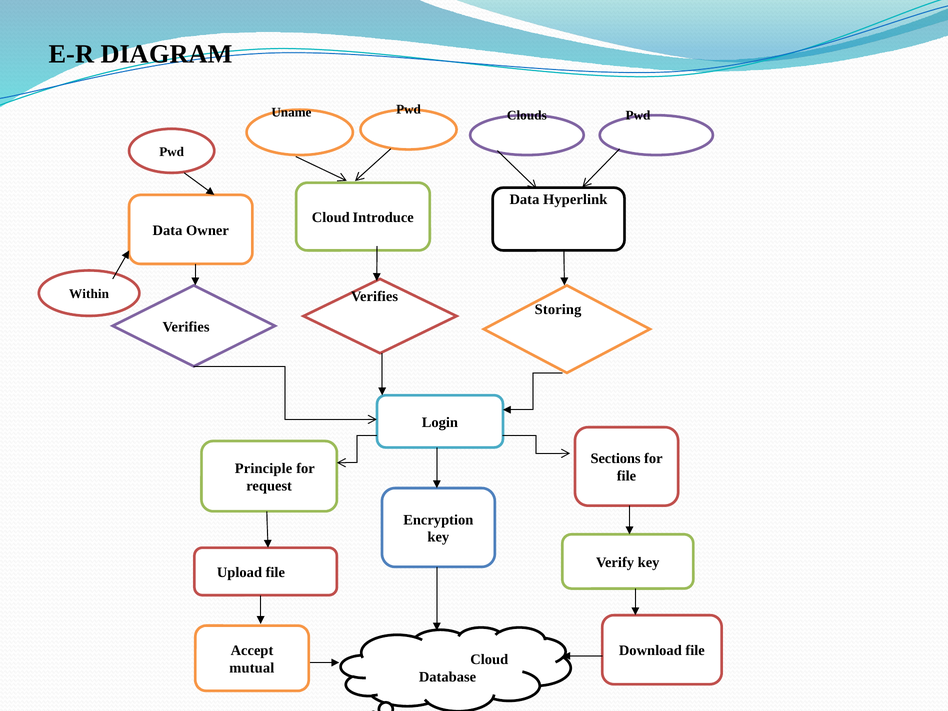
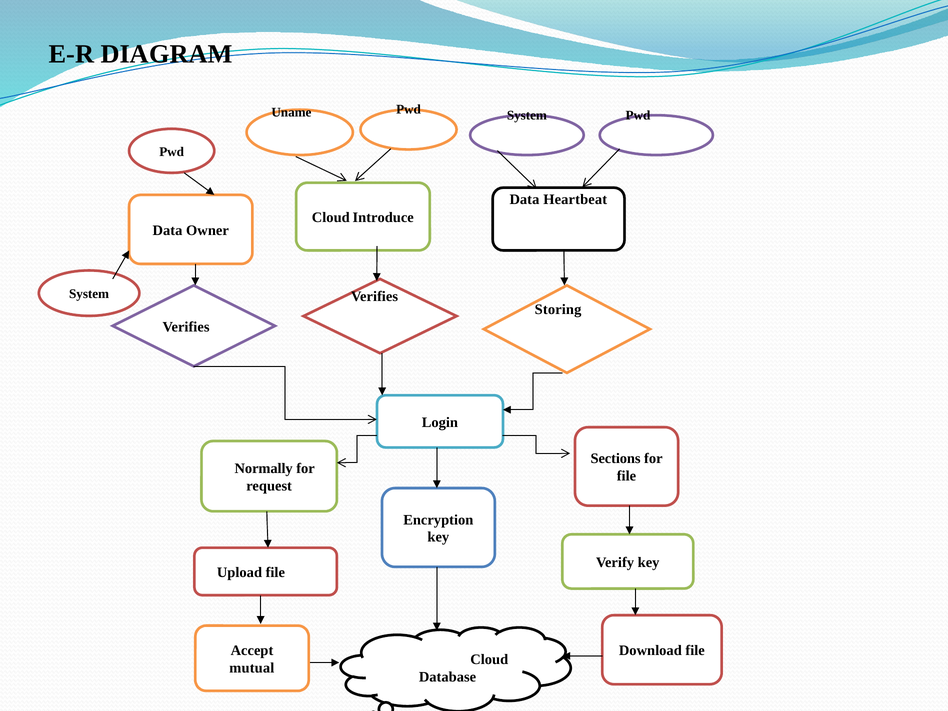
Pwd Clouds: Clouds -> System (527, 115)
Hyperlink: Hyperlink -> Heartbeat (575, 199)
Within: Within -> System (89, 294)
Principle: Principle -> Normally (264, 468)
